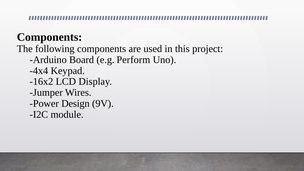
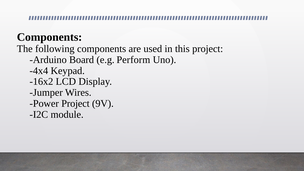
Power Design: Design -> Project (75, 104)
